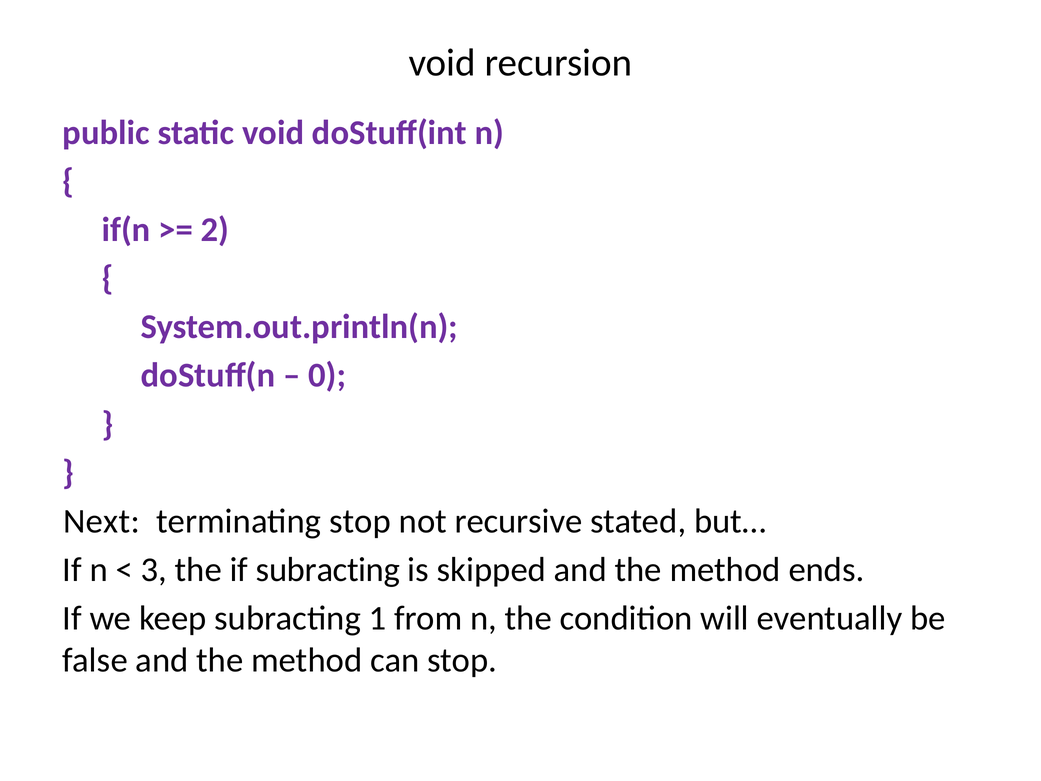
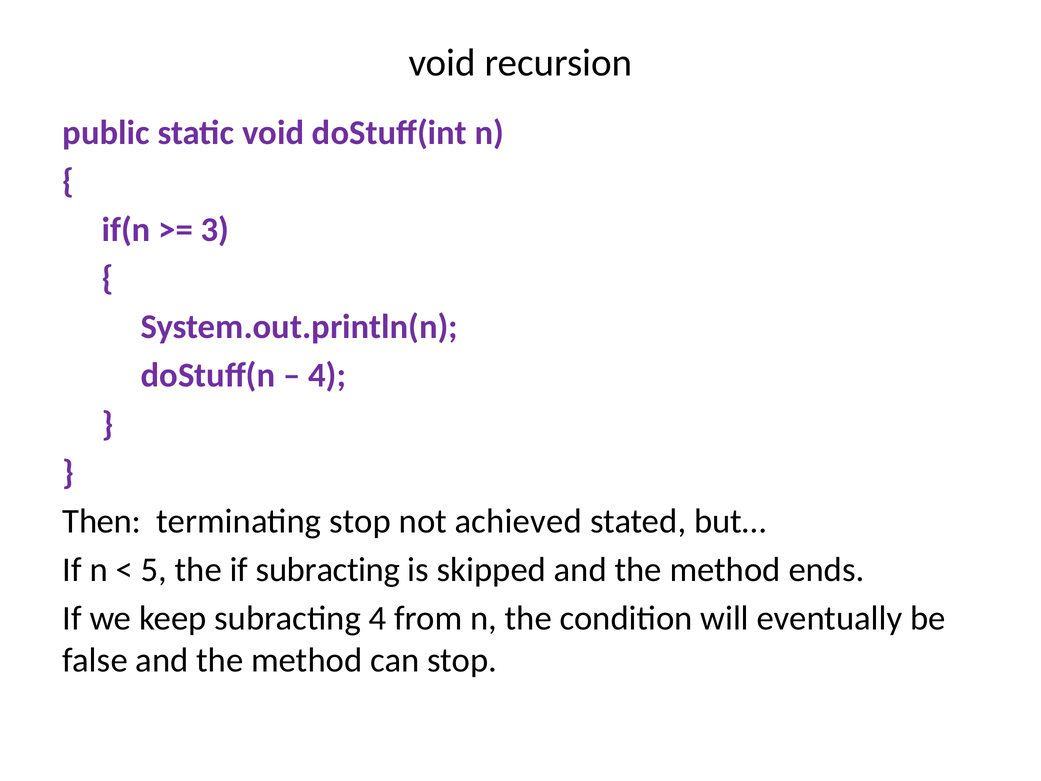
2: 2 -> 3 (215, 230)
0: 0 -> 4 (327, 375)
Next: Next -> Then (102, 521)
recursive: recursive -> achieved (518, 521)
3: 3 -> 5 (154, 570)
subracting 1: 1 -> 4 (378, 618)
